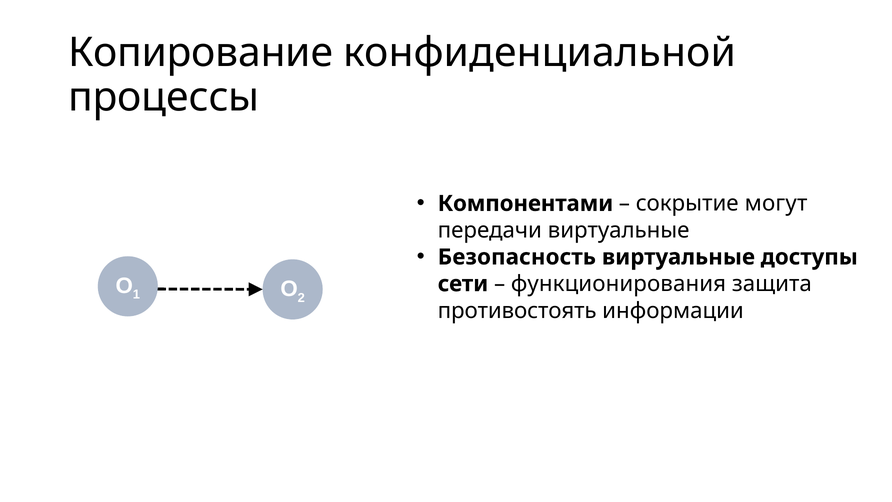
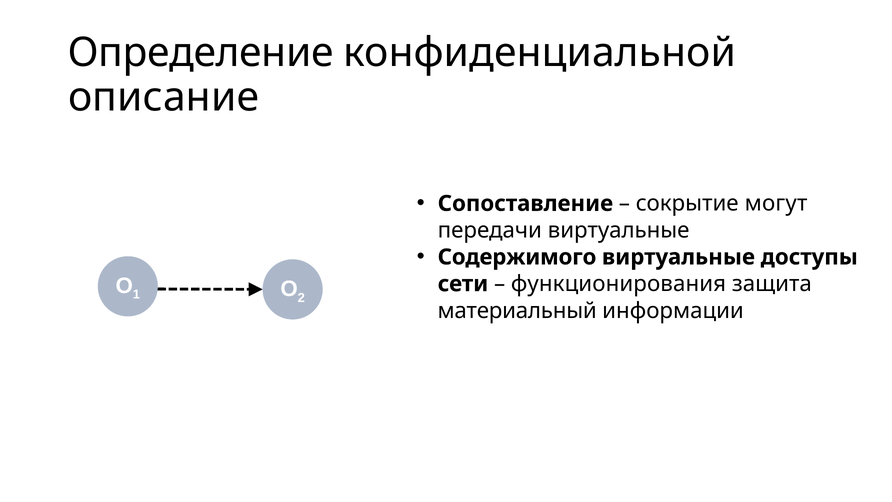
Копирование: Копирование -> Определение (201, 53)
процессы: процессы -> описание (164, 97)
Компонентами: Компонентами -> Сопоставление (525, 203)
Безопасность: Безопасность -> Содержимого (517, 257)
противостоять: противостоять -> материальный (517, 310)
